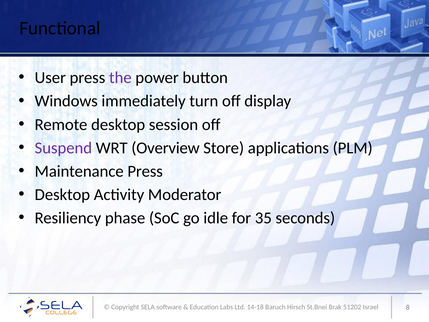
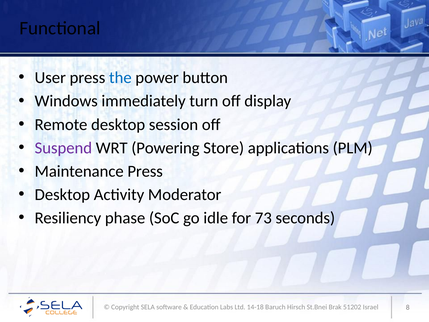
the colour: purple -> blue (120, 78)
Overview: Overview -> Powering (165, 148)
35: 35 -> 73 (263, 218)
